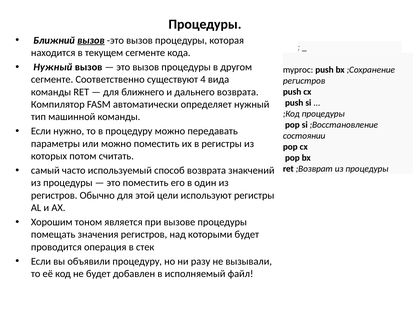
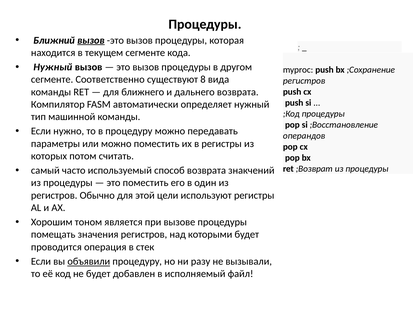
4: 4 -> 8 (203, 80)
состоянии: состоянии -> операндов (304, 136)
объявили underline: none -> present (89, 261)
